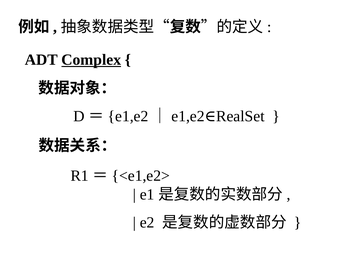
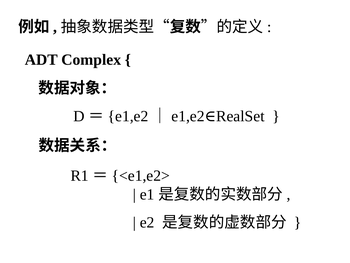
Complex underline: present -> none (91, 60)
